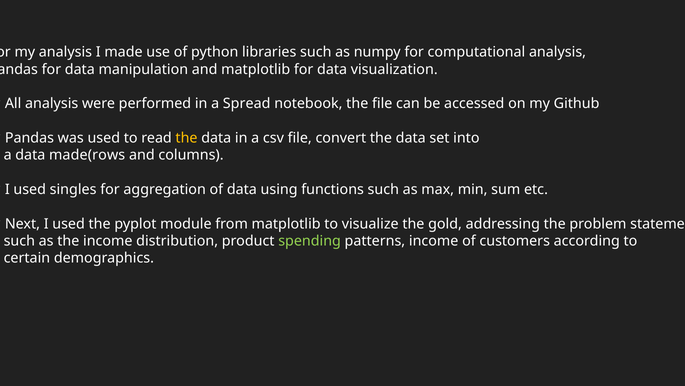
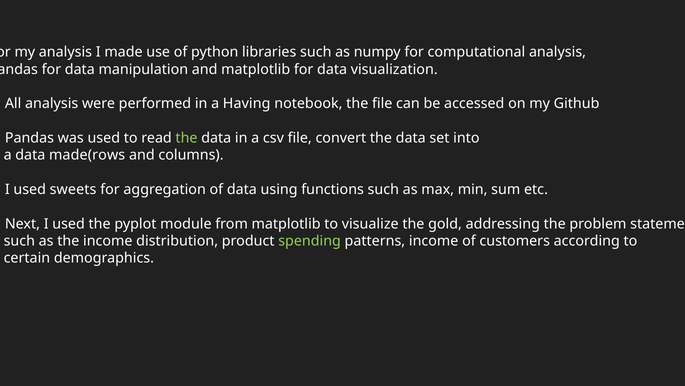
Spread: Spread -> Having (247, 104)
the colour: yellow -> light green (187, 138)
singles: singles -> sweets (73, 189)
